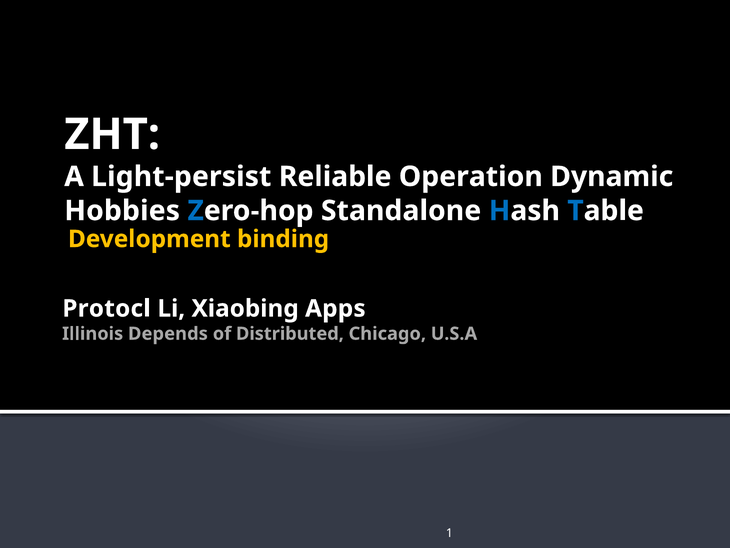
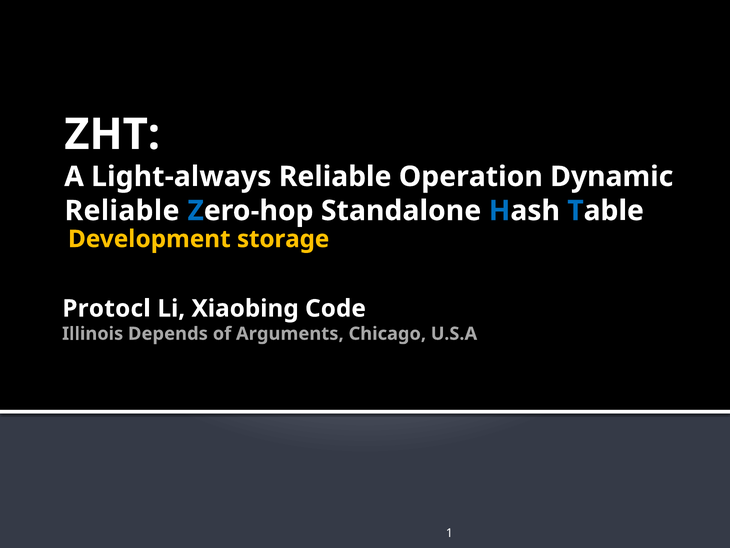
Light-persist: Light-persist -> Light-always (181, 176)
Hobbies: Hobbies -> Reliable (122, 211)
binding: binding -> storage (283, 239)
Apps: Apps -> Code (336, 308)
Distributed: Distributed -> Arguments (290, 333)
